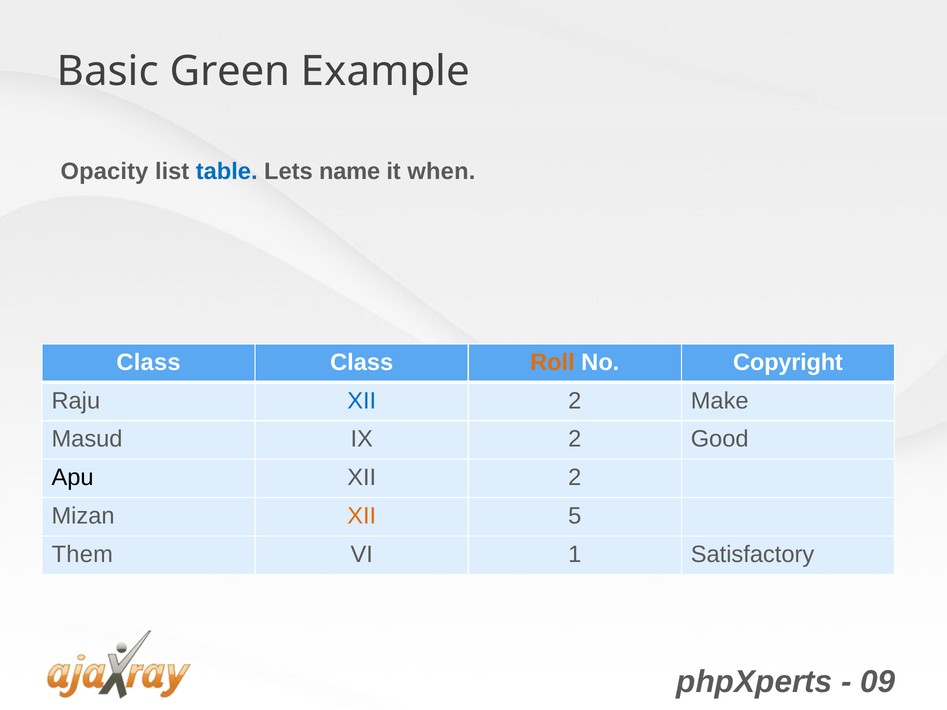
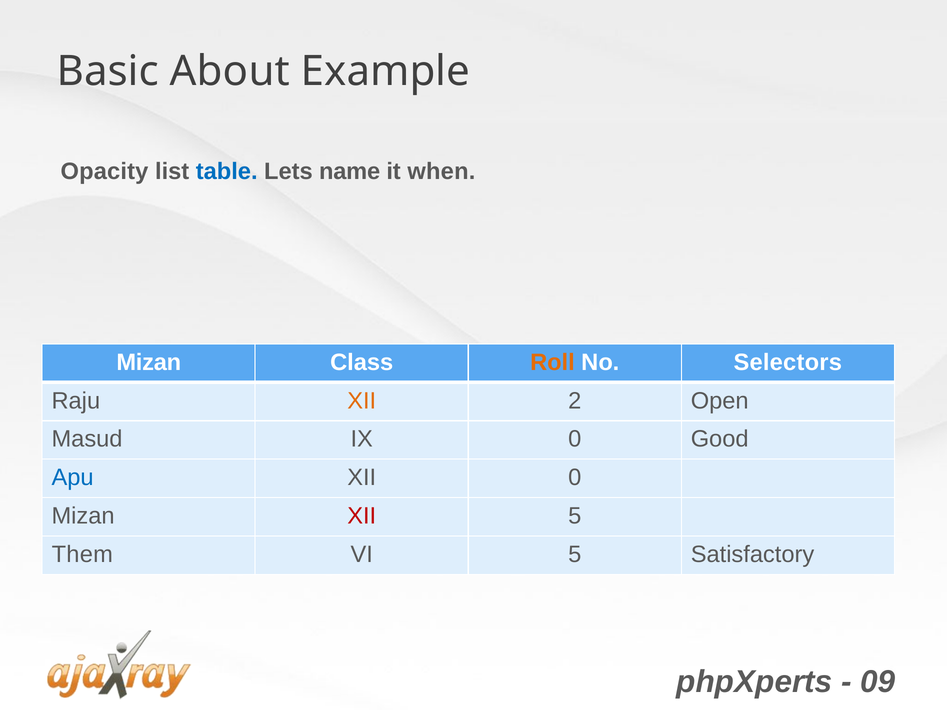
Green: Green -> About (230, 72)
Class: Class -> Mizan (149, 363)
Copyright: Copyright -> Selectors (788, 363)
XII colour: blue -> orange (362, 401)
Make: Make -> Open (720, 401)
IX 2: 2 -> 0 (575, 439)
Apu colour: black -> blue (73, 478)
2: 2 -> 0 (575, 478)
XII colour: orange -> red (362, 516)
VI 1: 1 -> 5 (575, 555)
